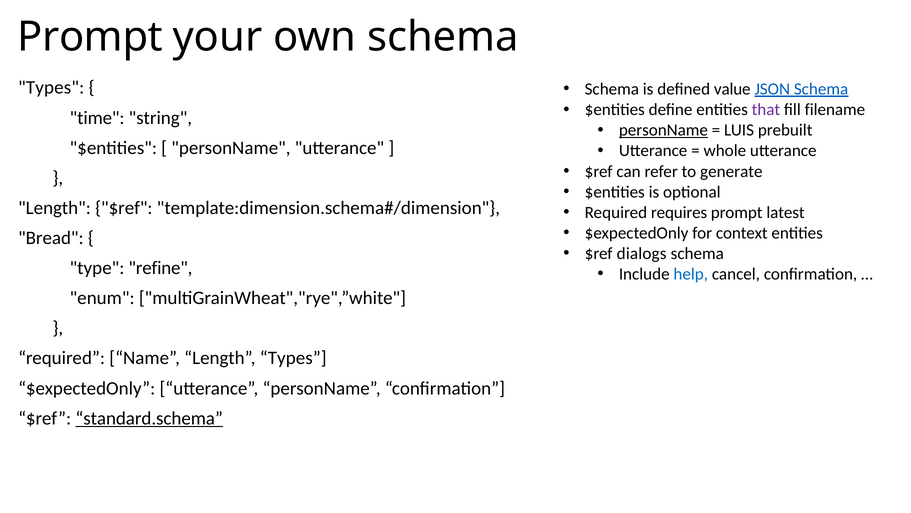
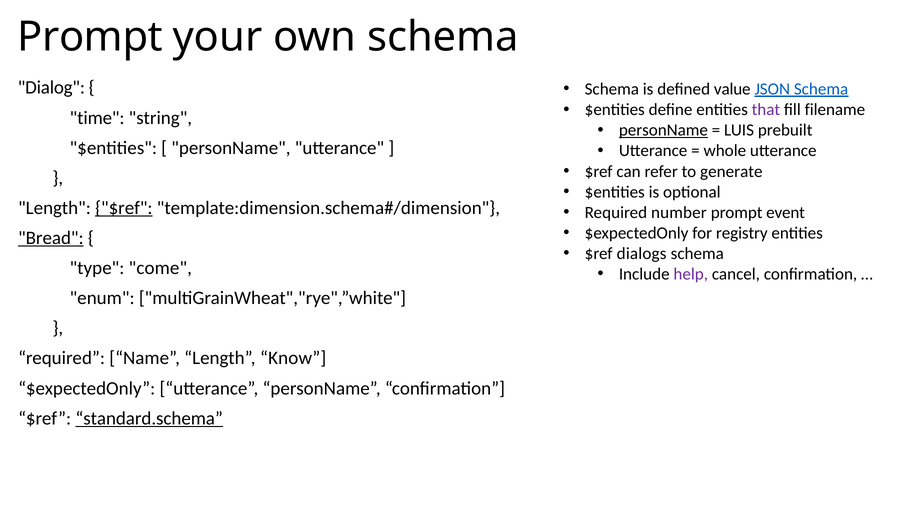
Types: Types -> Dialog (51, 88)
$ref underline: none -> present (124, 208)
requires: requires -> number (679, 212)
latest: latest -> event (786, 212)
context: context -> registry (742, 233)
Bread underline: none -> present (51, 238)
refine: refine -> come (160, 268)
help colour: blue -> purple (691, 274)
Length Types: Types -> Know (293, 358)
